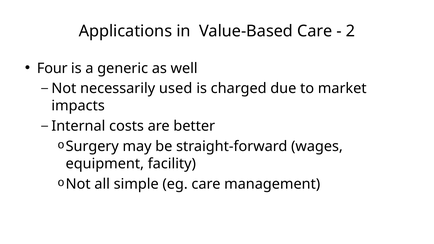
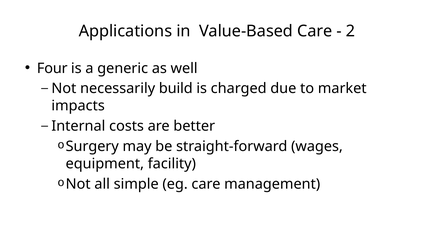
used: used -> build (176, 89)
